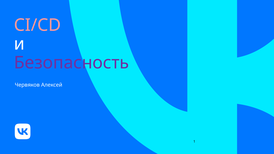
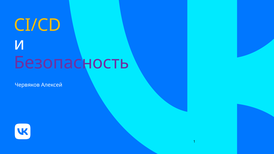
CI/CD colour: pink -> yellow (38, 25)
